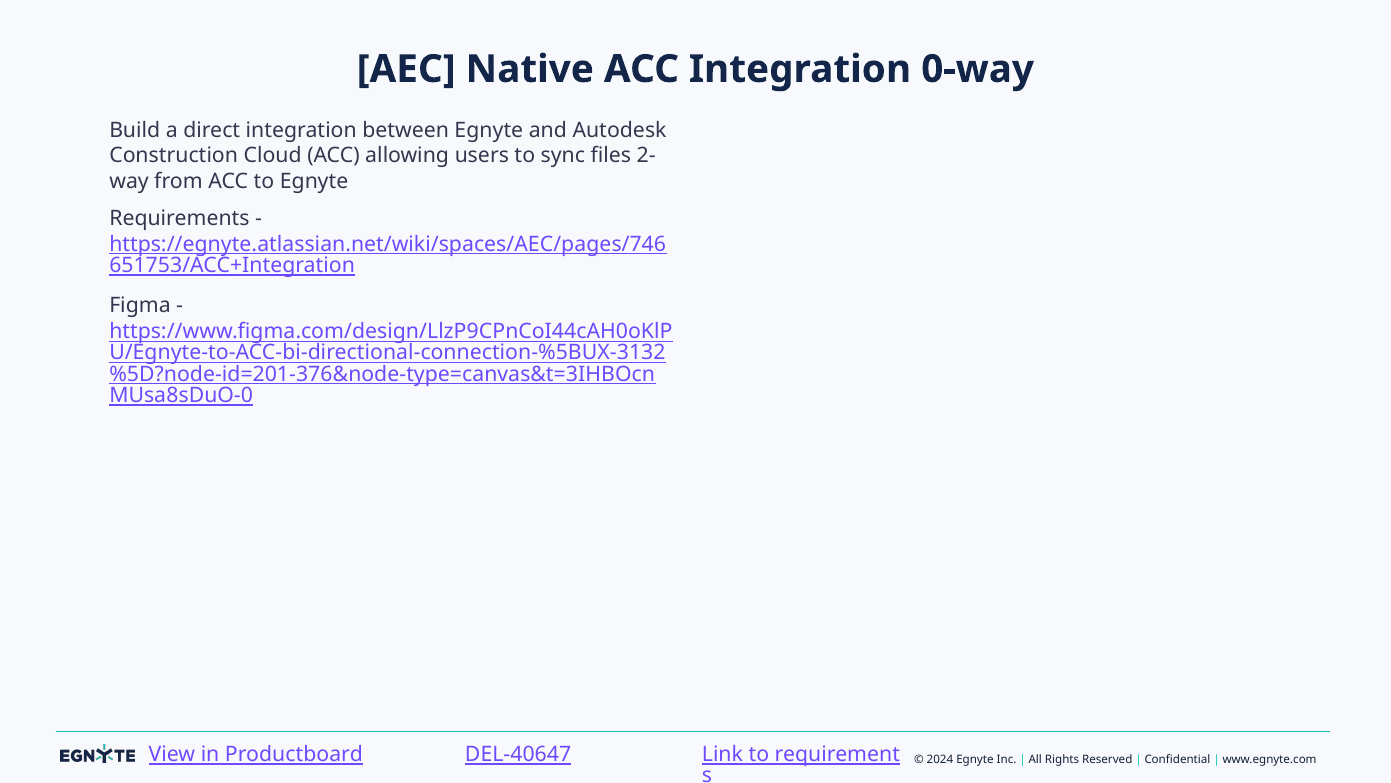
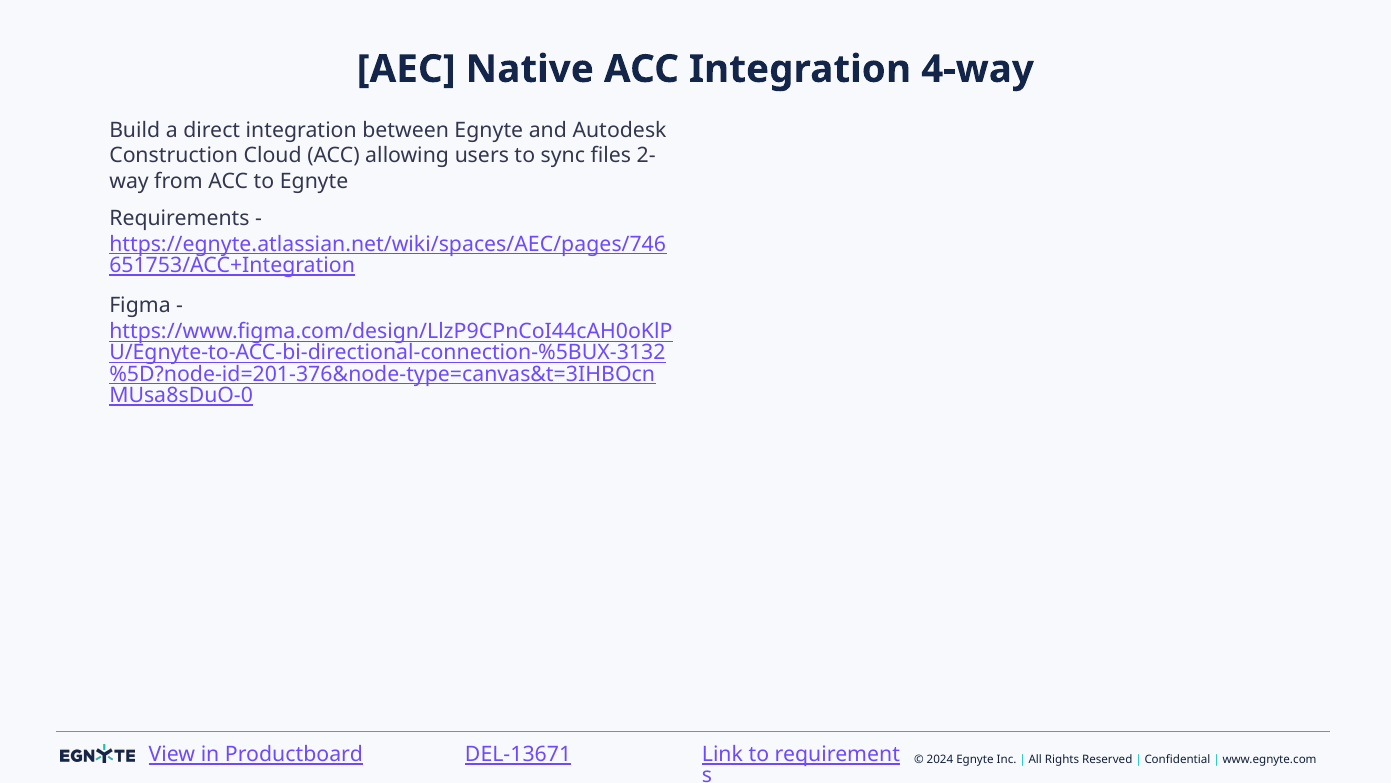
0-way: 0-way -> 4-way (978, 69)
DEL-40647: DEL-40647 -> DEL-13671 (518, 754)
